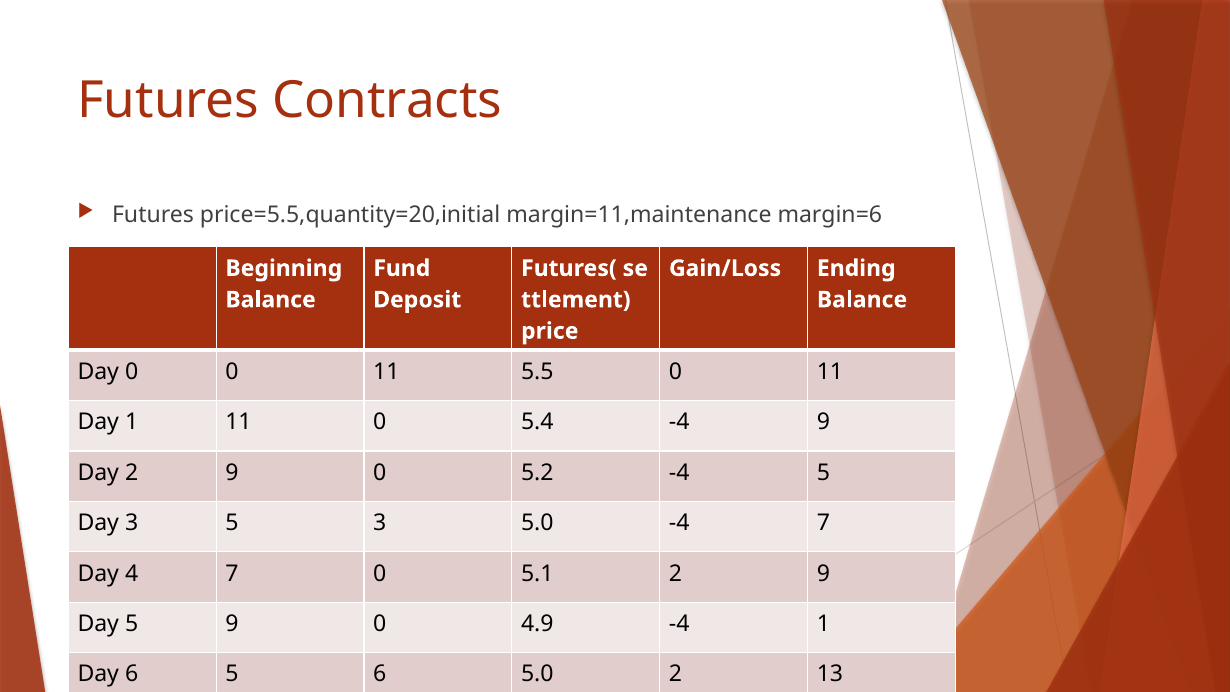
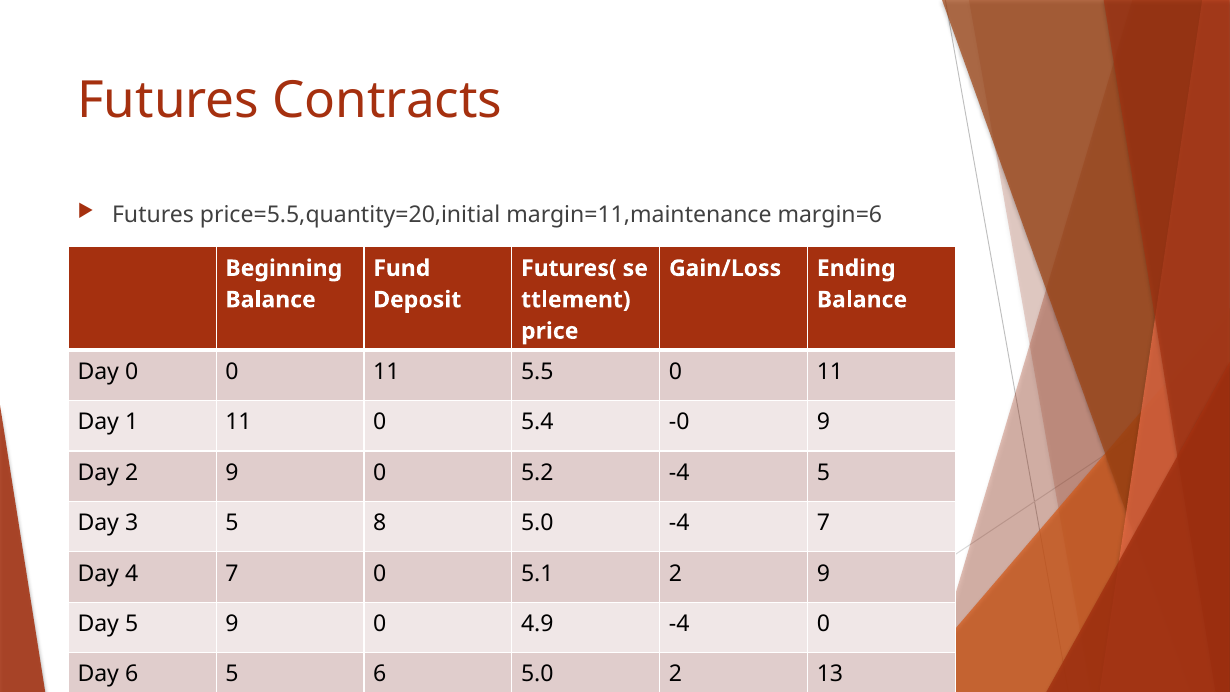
5.4 -4: -4 -> -0 (679, 422)
5 3: 3 -> 8 (380, 523)
-4 1: 1 -> 0 (823, 624)
